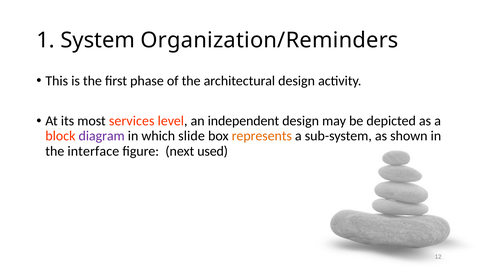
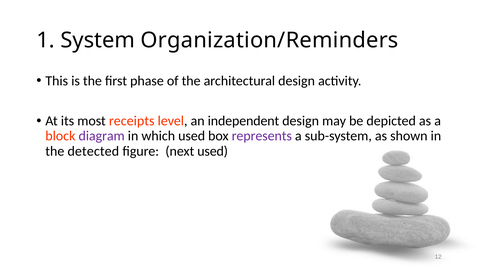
services: services -> receipts (132, 121)
which slide: slide -> used (192, 136)
represents colour: orange -> purple (262, 136)
interface: interface -> detected (93, 151)
